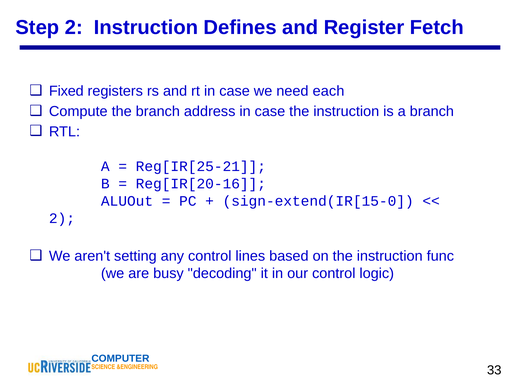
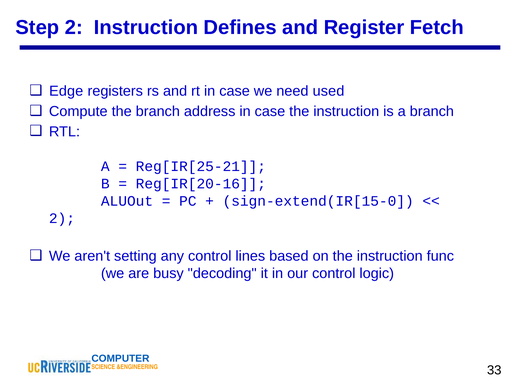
Fixed: Fixed -> Edge (66, 91)
each: each -> used (328, 91)
